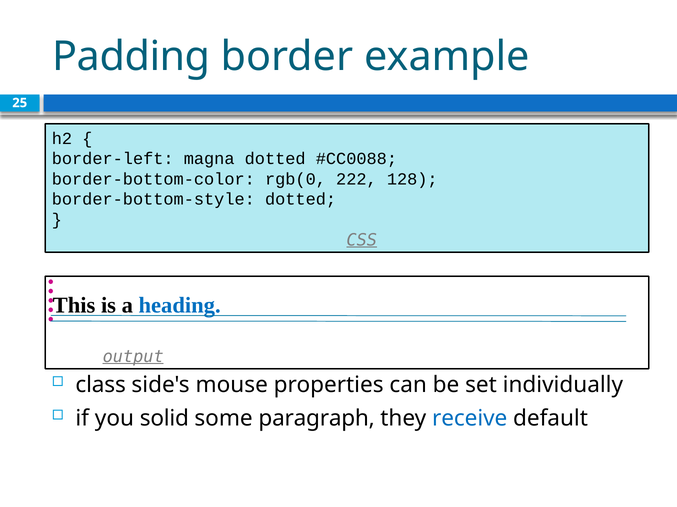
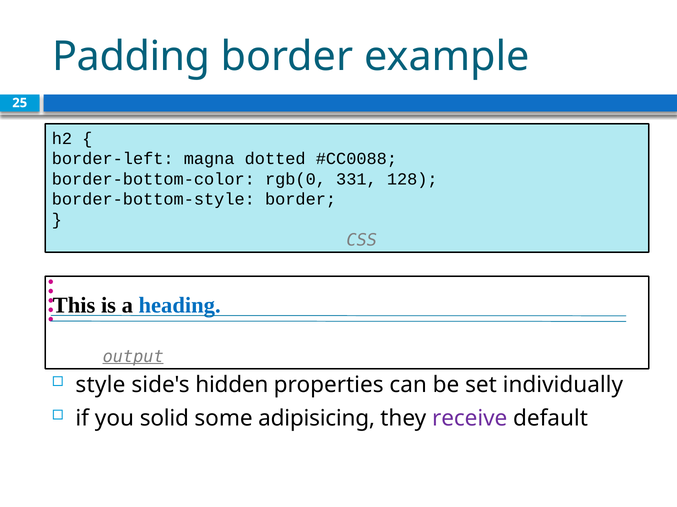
222: 222 -> 331 (356, 179)
border-bottom-style dotted: dotted -> border (301, 200)
CSS underline: present -> none (362, 240)
class: class -> style (100, 385)
mouse: mouse -> hidden (232, 385)
paragraph: paragraph -> adipisicing (317, 419)
receive colour: blue -> purple (470, 419)
